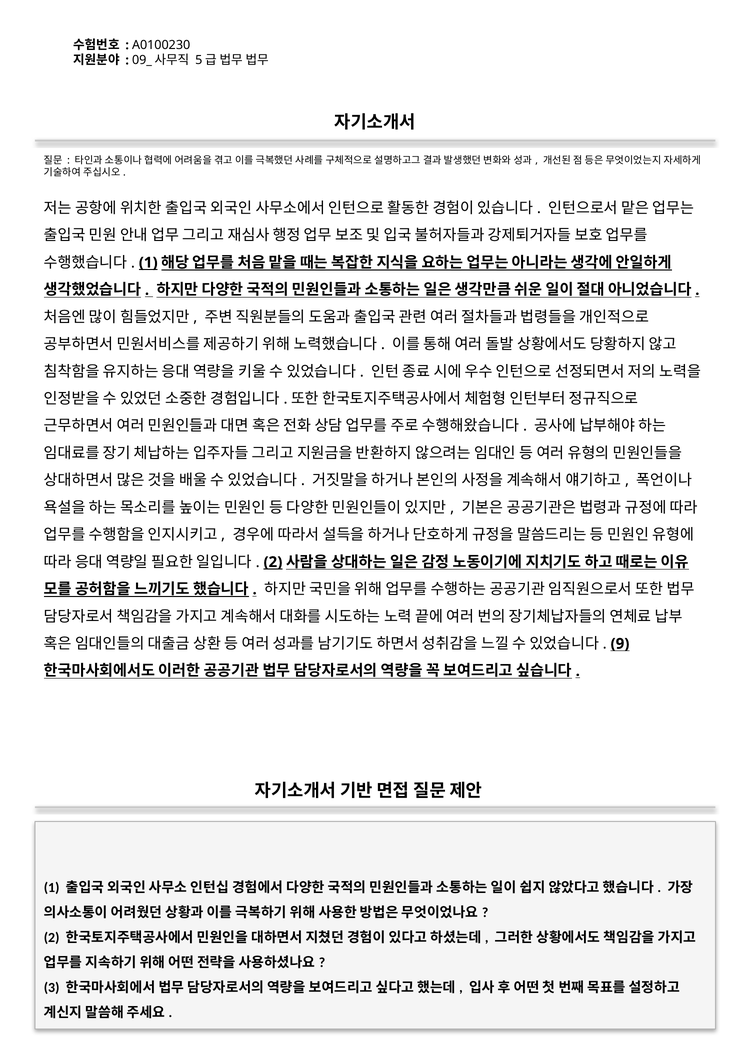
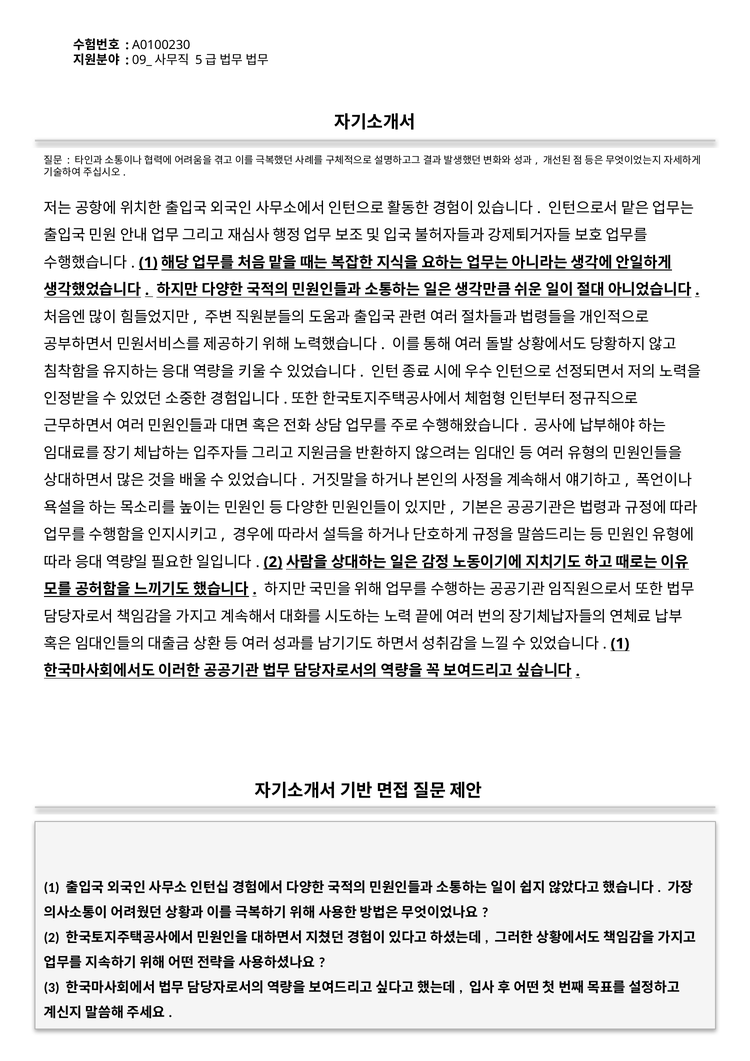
9: 9 -> 1 (620, 644)
